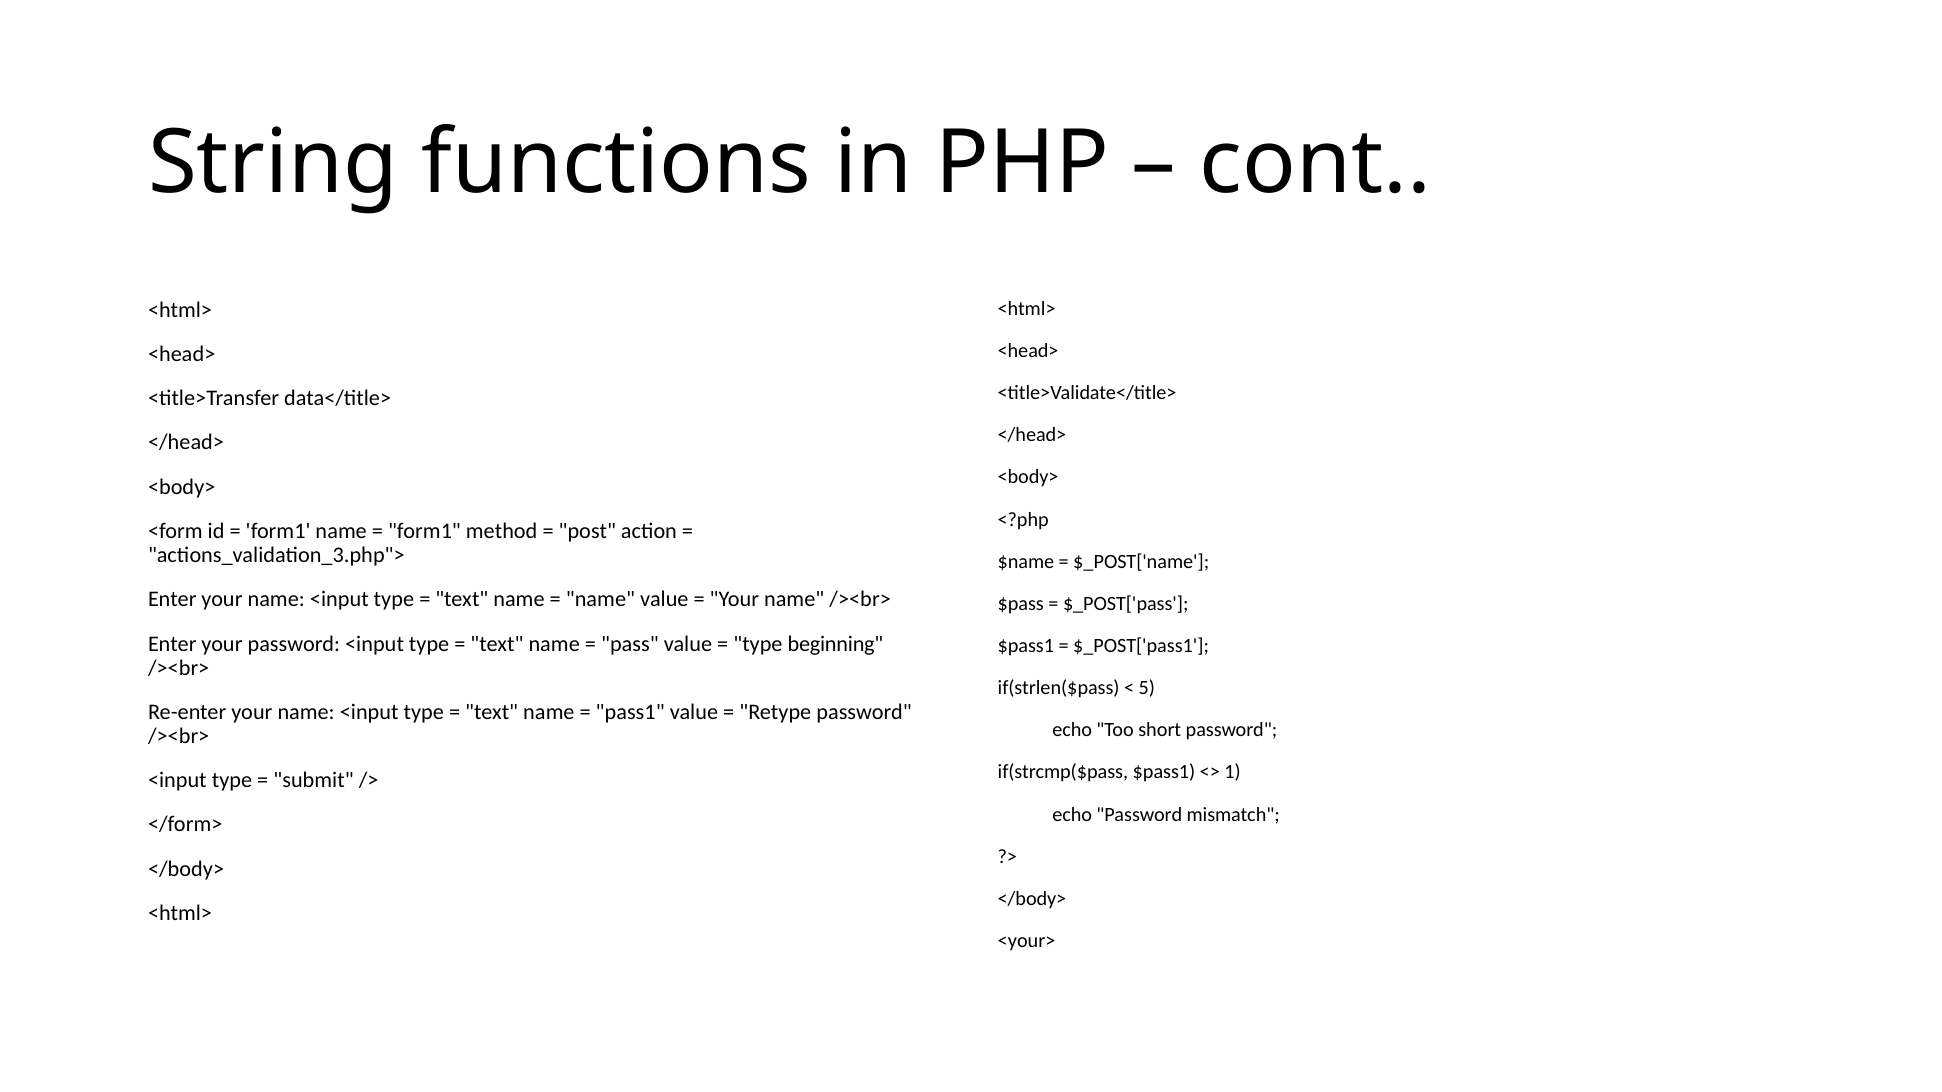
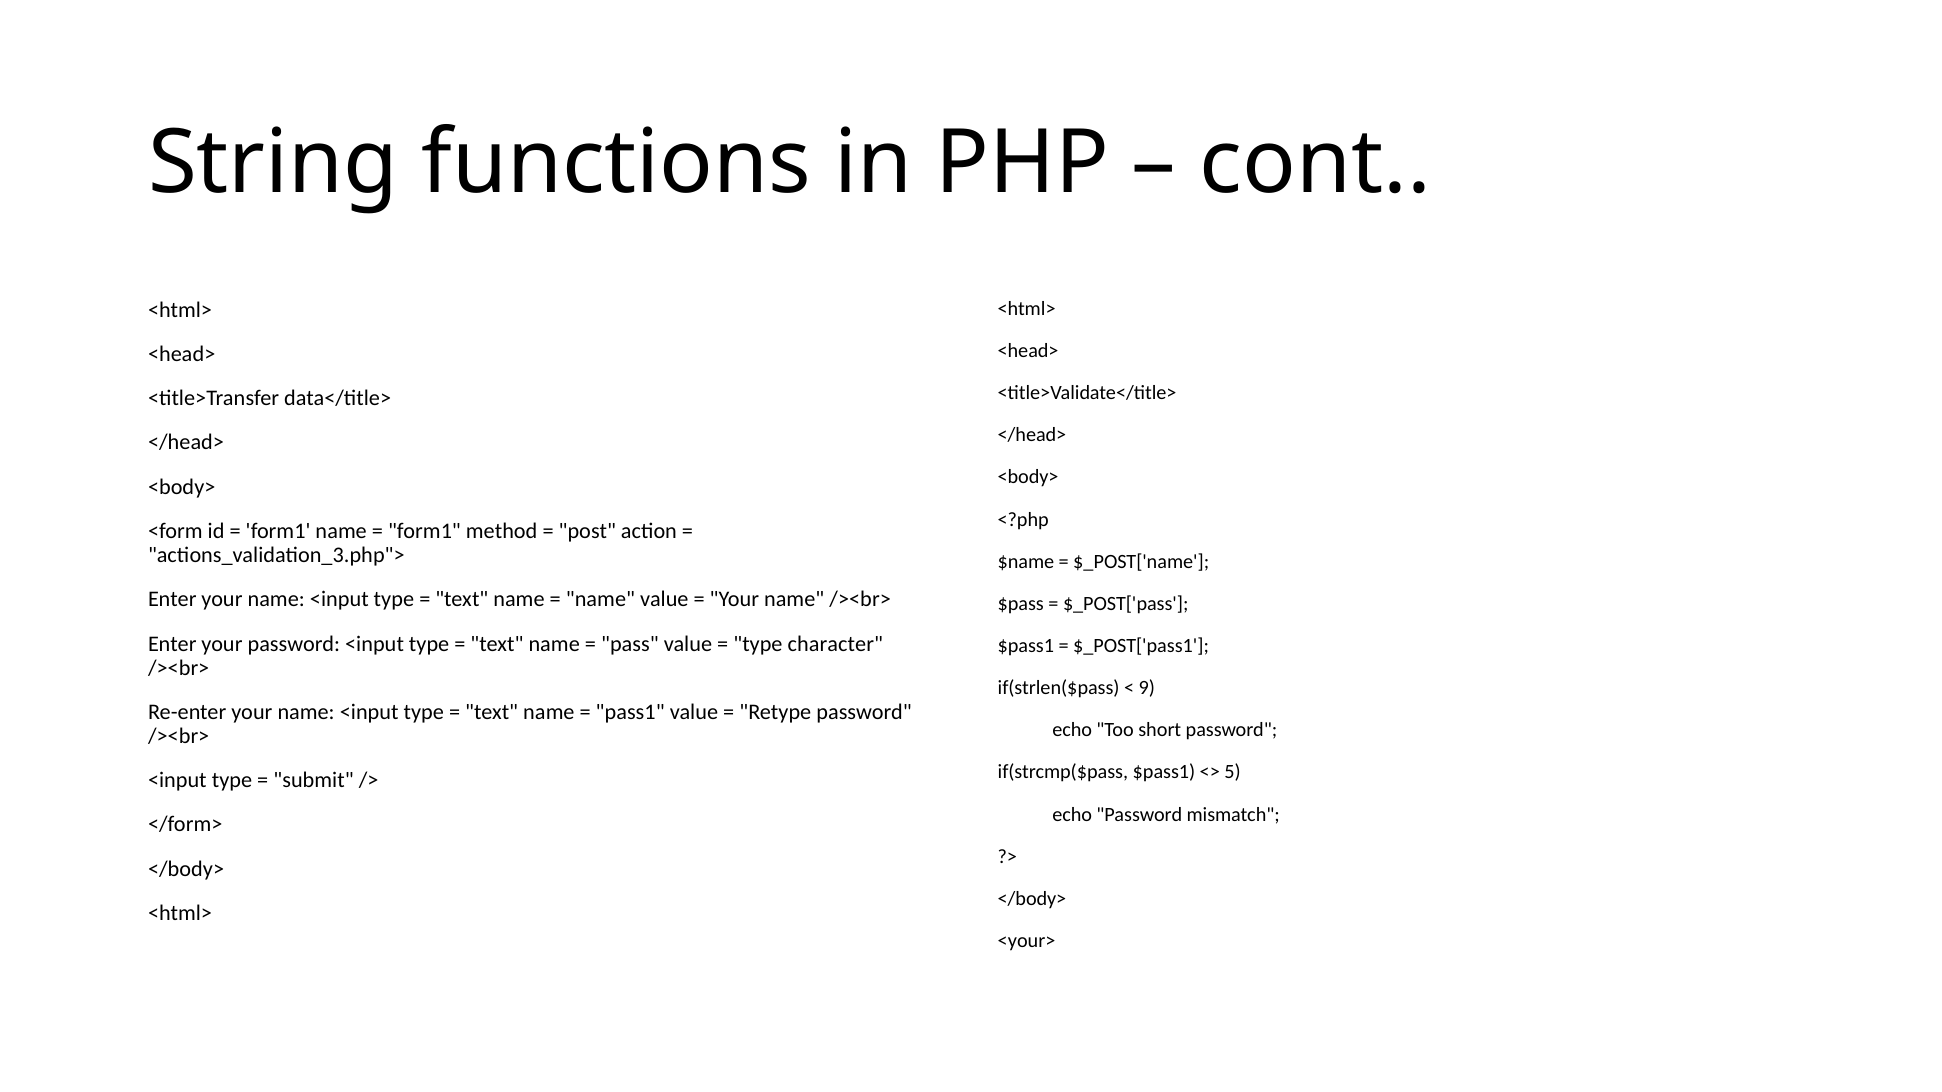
beginning: beginning -> character (835, 644)
5: 5 -> 9 (1147, 688)
1: 1 -> 5 (1233, 772)
